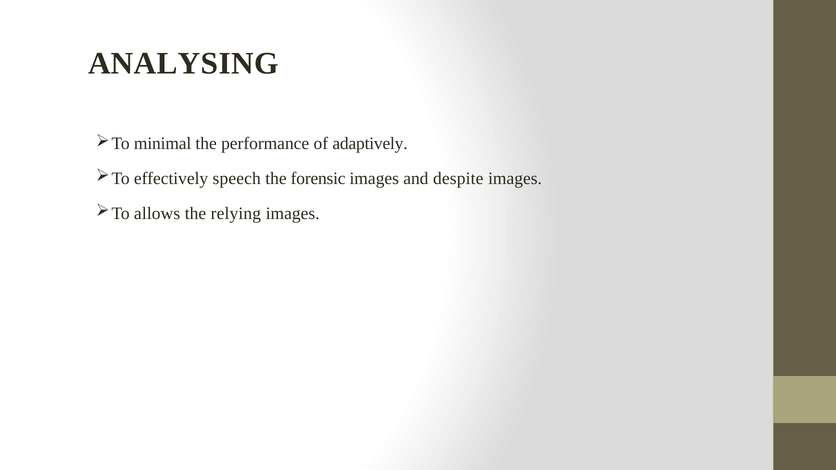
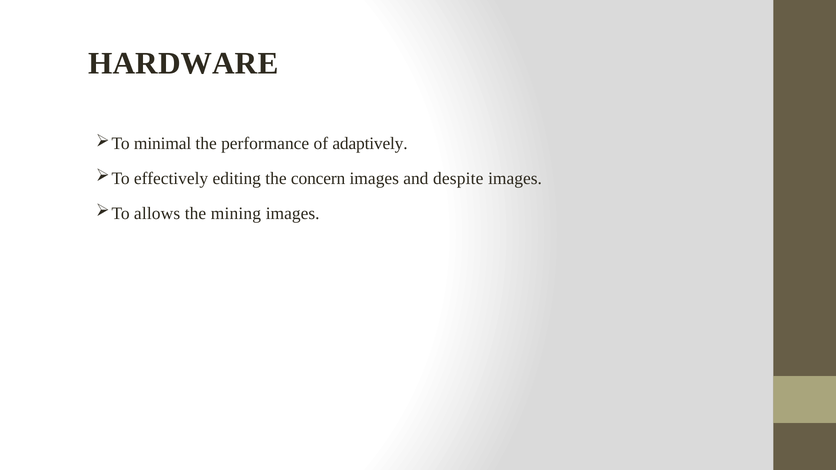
ANALYSING: ANALYSING -> HARDWARE (183, 63)
speech: speech -> editing (237, 179)
forensic: forensic -> concern (318, 179)
relying: relying -> mining (236, 213)
